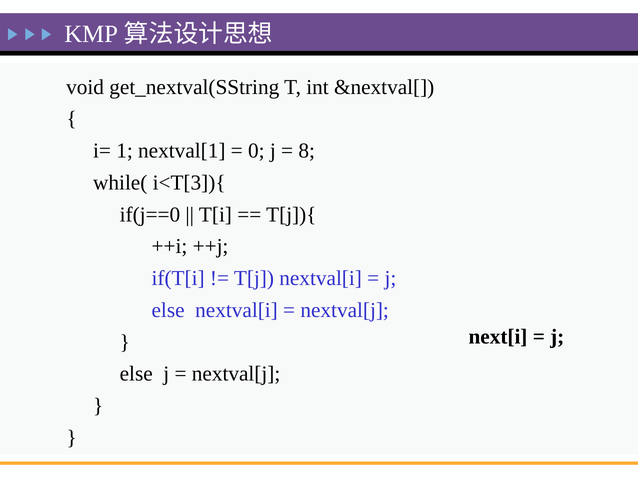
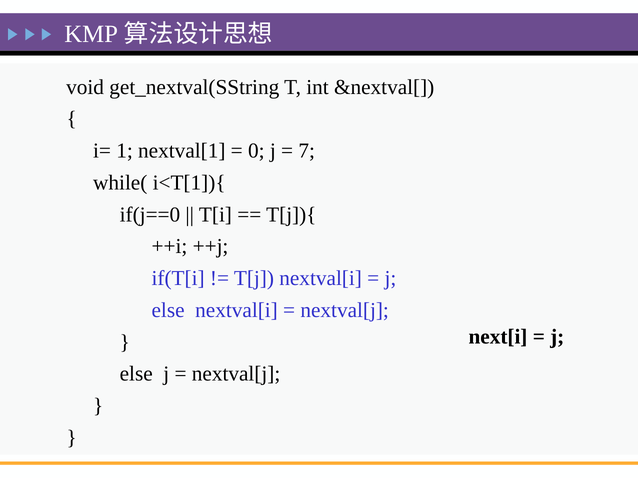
8: 8 -> 7 (307, 151)
i<T[3]){: i<T[3]){ -> i<T[1]){ (189, 183)
